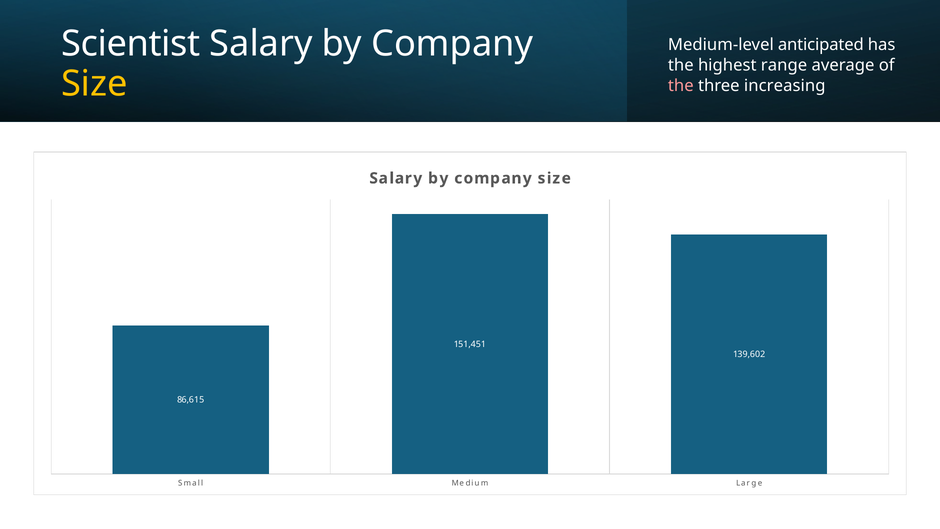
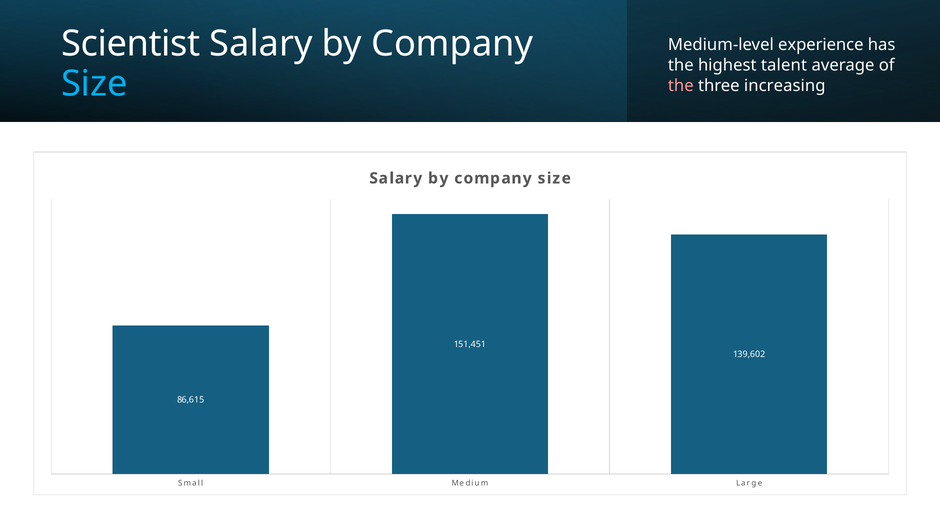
anticipated: anticipated -> experience (821, 45)
range: range -> talent (784, 65)
Size colour: yellow -> light blue (94, 84)
